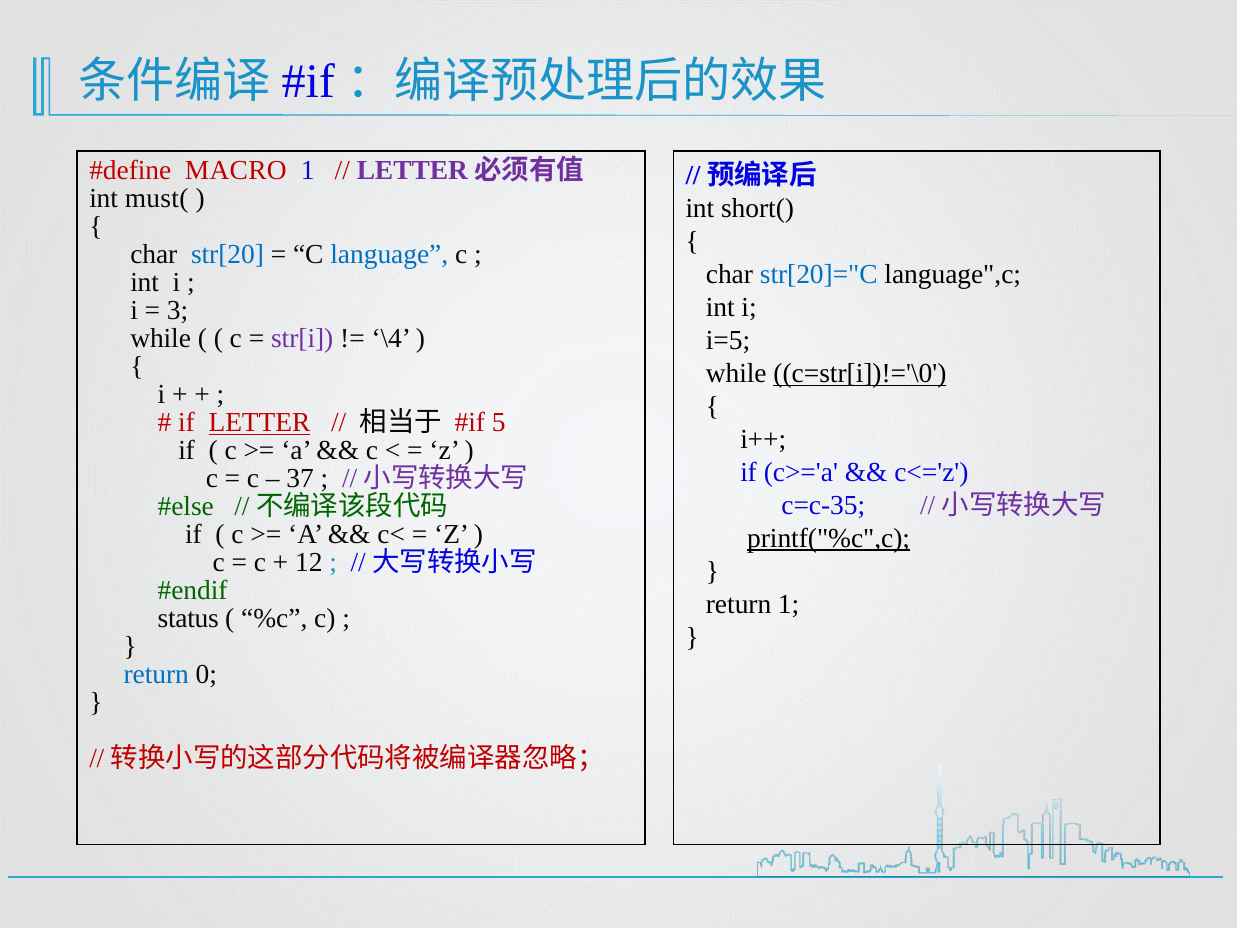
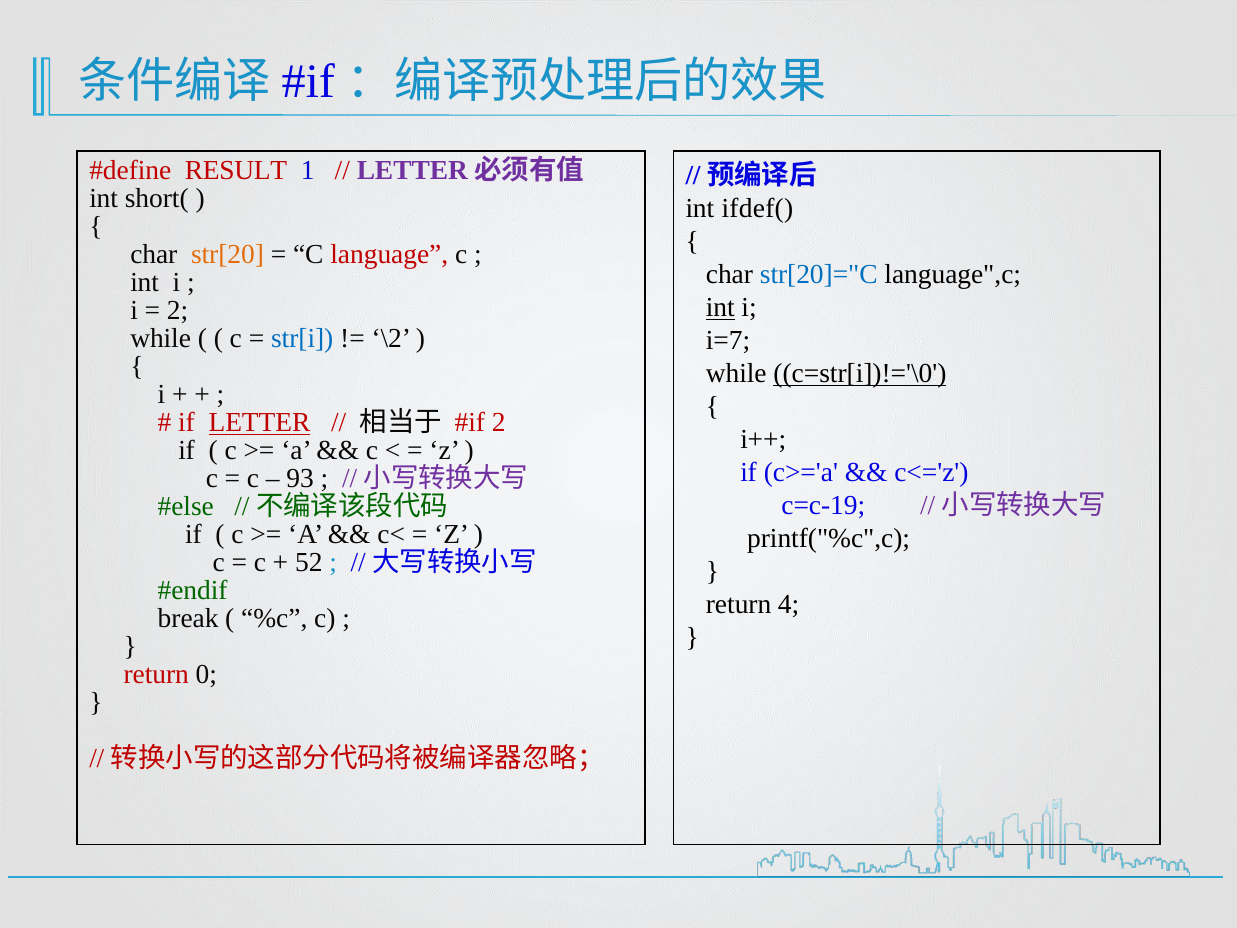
MACRO: MACRO -> RESULT (236, 171)
must(: must( -> short( (157, 199)
short(: short( -> ifdef( (757, 209)
str[20 colour: blue -> orange (228, 255)
language colour: blue -> red (389, 255)
int underline: none -> present (720, 308)
3: 3 -> 2 (178, 311)
str[i colour: purple -> blue (302, 339)
\4: \4 -> \2 (391, 339)
i=5: i=5 -> i=7 (728, 341)
5: 5 -> 2 (499, 423)
37: 37 -> 93 (300, 479)
c=c-35: c=c-35 -> c=c-19 (823, 505)
printf("%c",c underline: present -> none (829, 538)
12: 12 -> 52 (309, 563)
return 1: 1 -> 4 (789, 604)
status: status -> break (188, 619)
return colour: blue -> red (156, 675)
